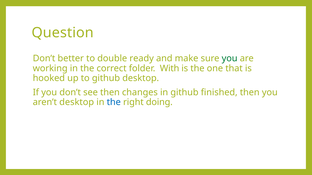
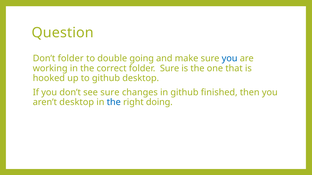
Don’t better: better -> folder (71, 59)
ready: ready -> going (142, 59)
you colour: green -> blue (230, 59)
folder With: With -> Sure (170, 68)
see then: then -> sure (110, 93)
